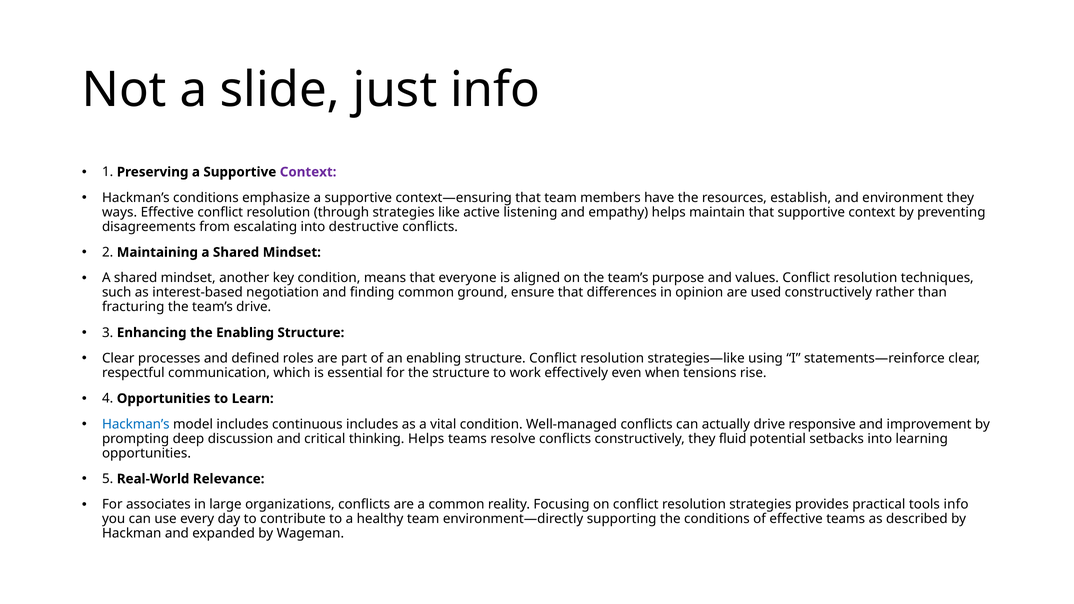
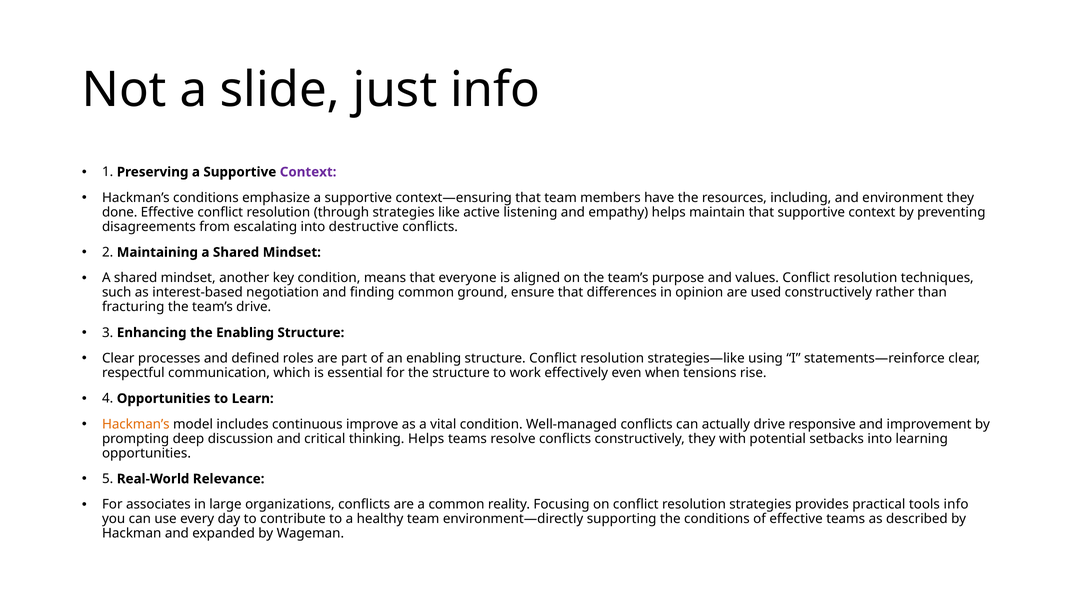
establish: establish -> including (801, 198)
ways: ways -> done (120, 212)
Hackman’s colour: blue -> orange (136, 424)
continuous includes: includes -> improve (372, 424)
fluid: fluid -> with (733, 439)
